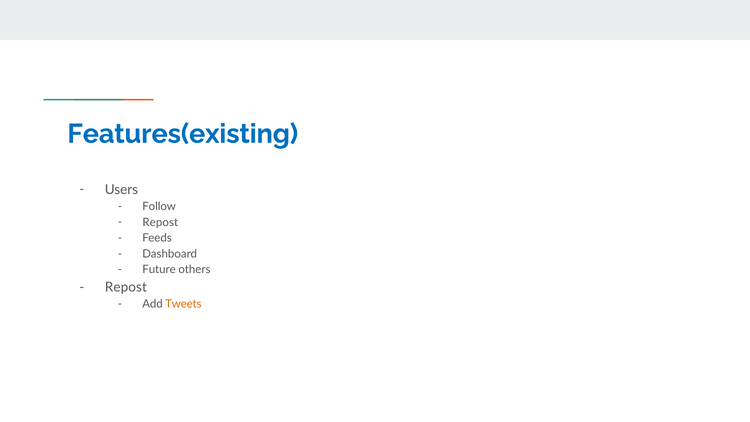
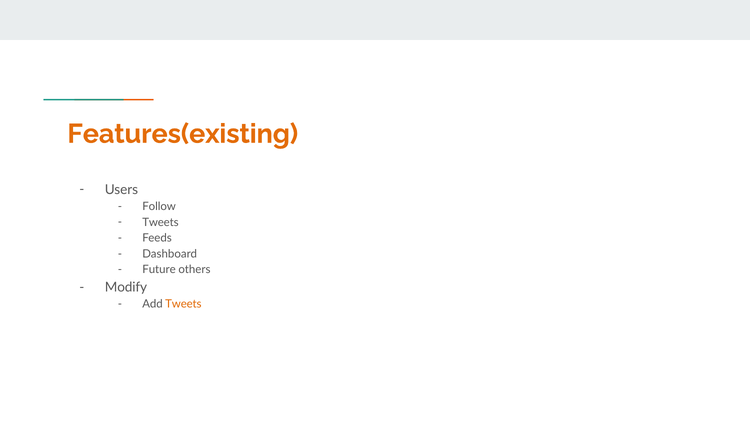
Features(existing colour: blue -> orange (183, 134)
Repost: Repost -> Tweets (160, 222)
Repost: Repost -> Modify (126, 287)
